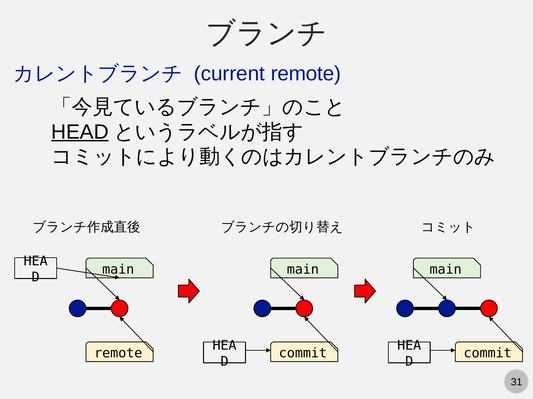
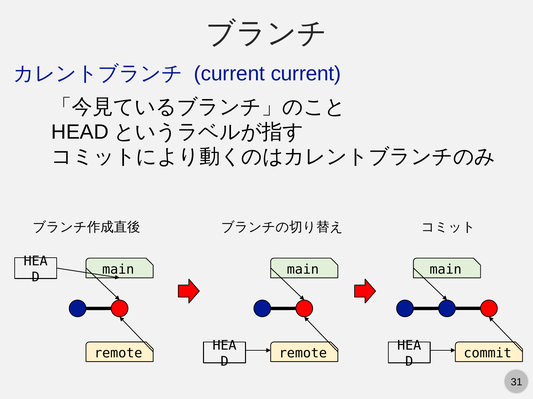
current remote: remote -> current (306, 74)
HEAD underline: present -> none (80, 132)
commit: commit -> remote (303, 354)
